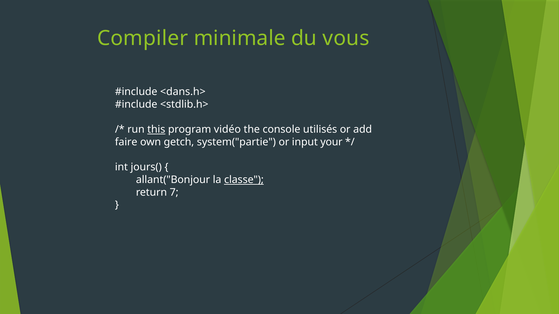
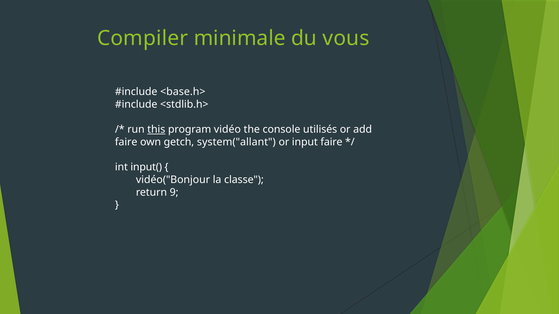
<dans.h>: <dans.h> -> <base.h> (183, 92)
system("partie: system("partie -> system("allant (236, 142)
input your: your -> faire (331, 142)
jours(: jours( -> input( (146, 167)
allant("Bonjour: allant("Bonjour -> vidéo("Bonjour (173, 180)
classe underline: present -> none (244, 180)
7: 7 -> 9 (174, 193)
